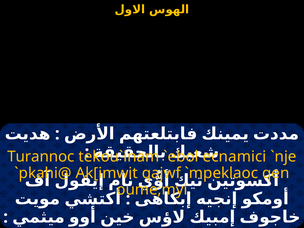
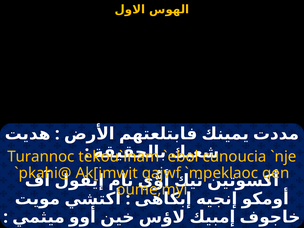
ecnamici: ecnamici -> cunoucia (235, 157)
